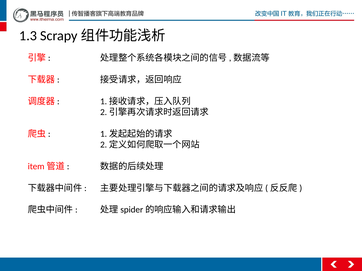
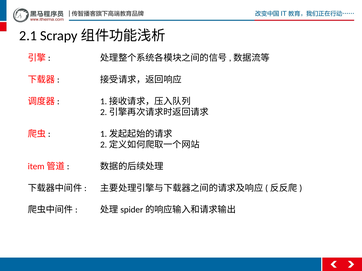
1.3: 1.3 -> 2.1 (28, 36)
